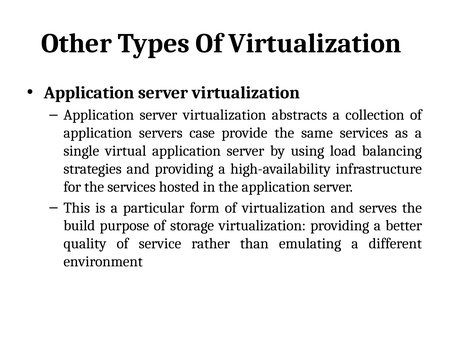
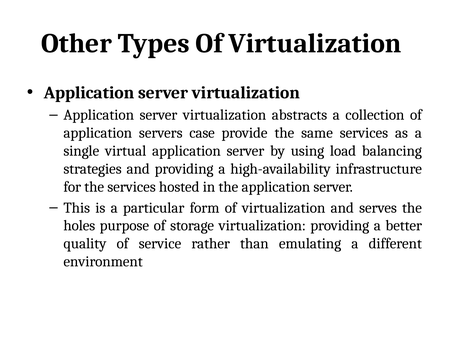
build: build -> holes (79, 226)
